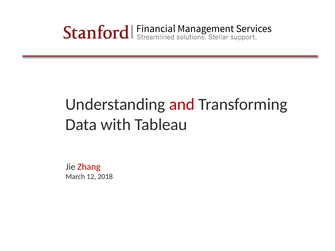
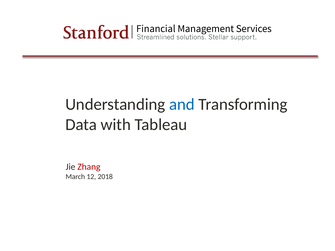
and colour: red -> blue (182, 105)
